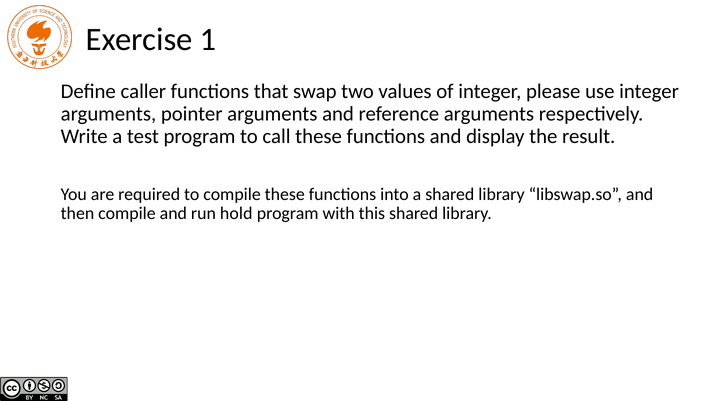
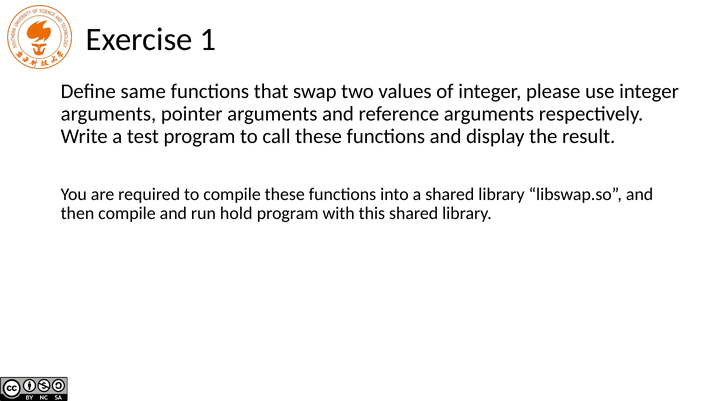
caller: caller -> same (143, 91)
